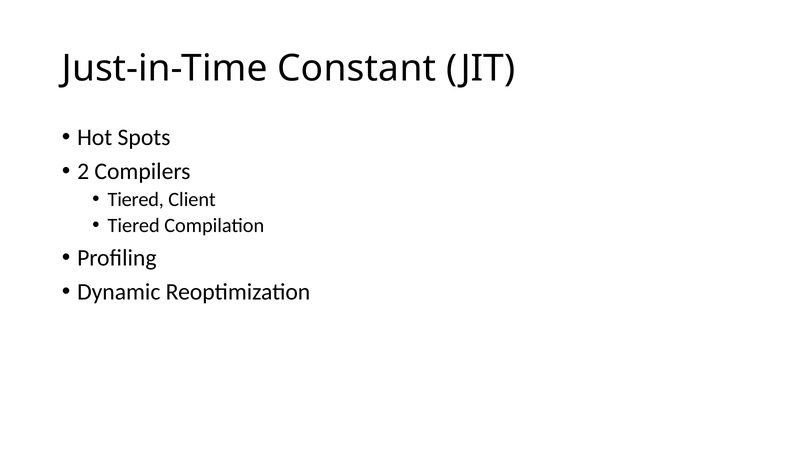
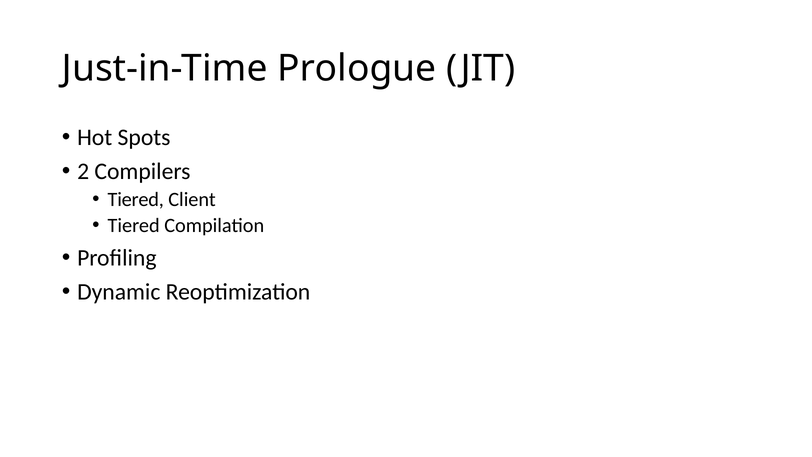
Constant: Constant -> Prologue (357, 68)
